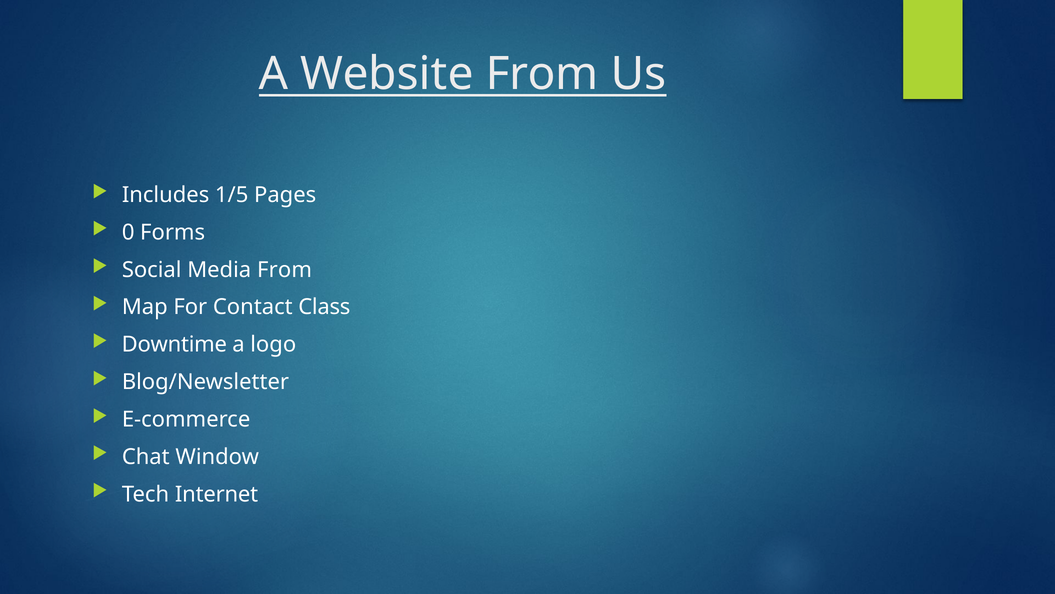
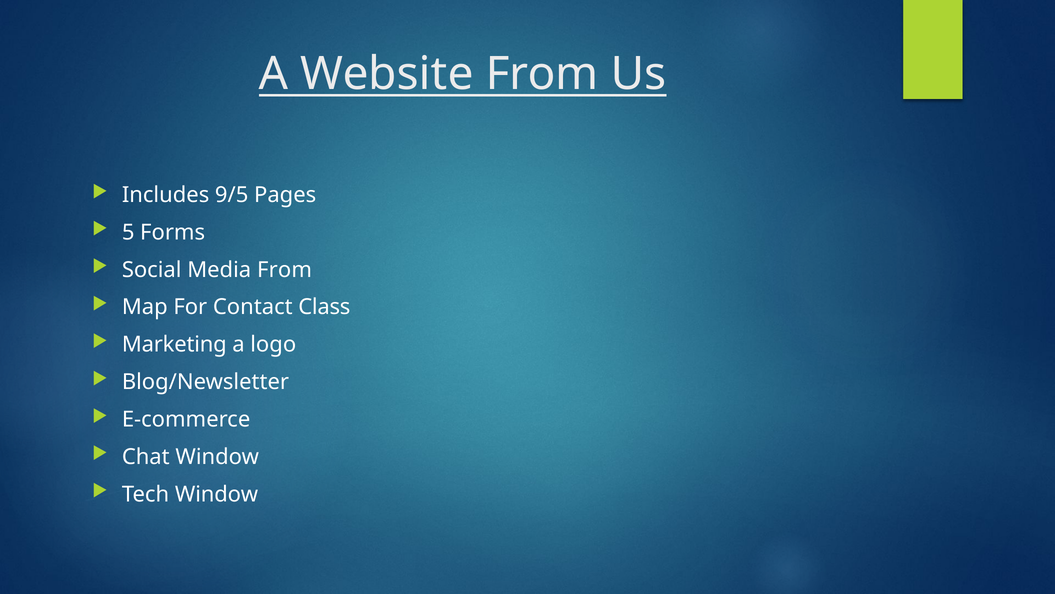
1/5: 1/5 -> 9/5 (232, 195)
0: 0 -> 5 (128, 232)
Downtime: Downtime -> Marketing (174, 344)
Tech Internet: Internet -> Window (217, 494)
